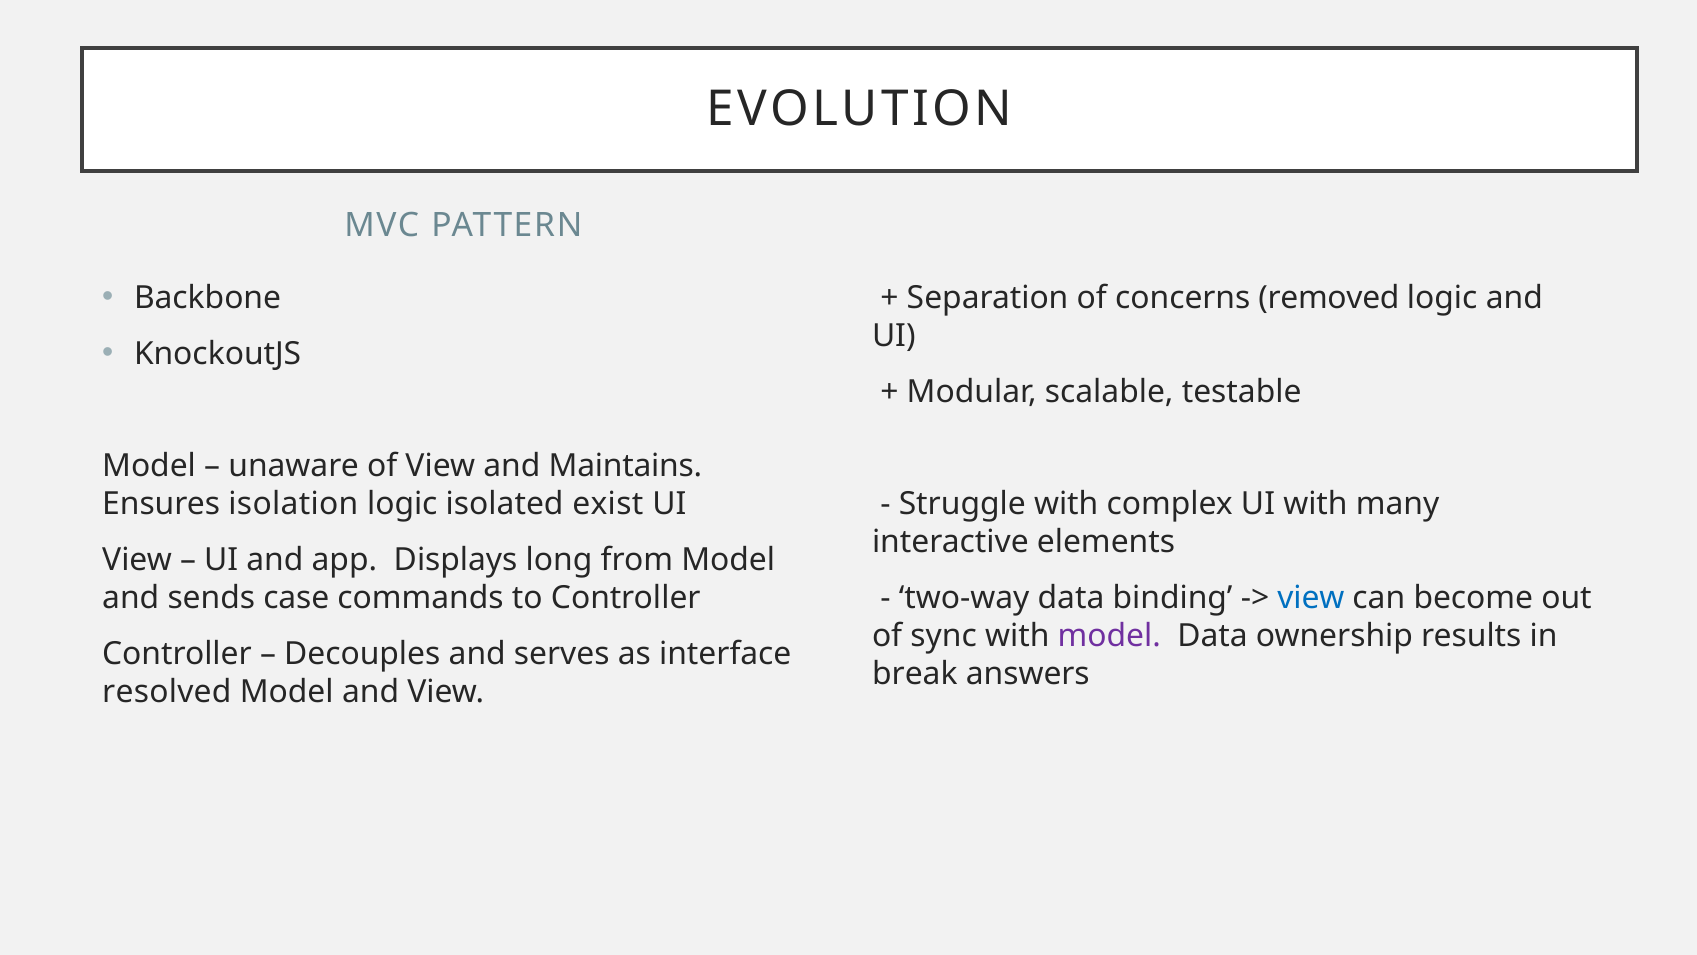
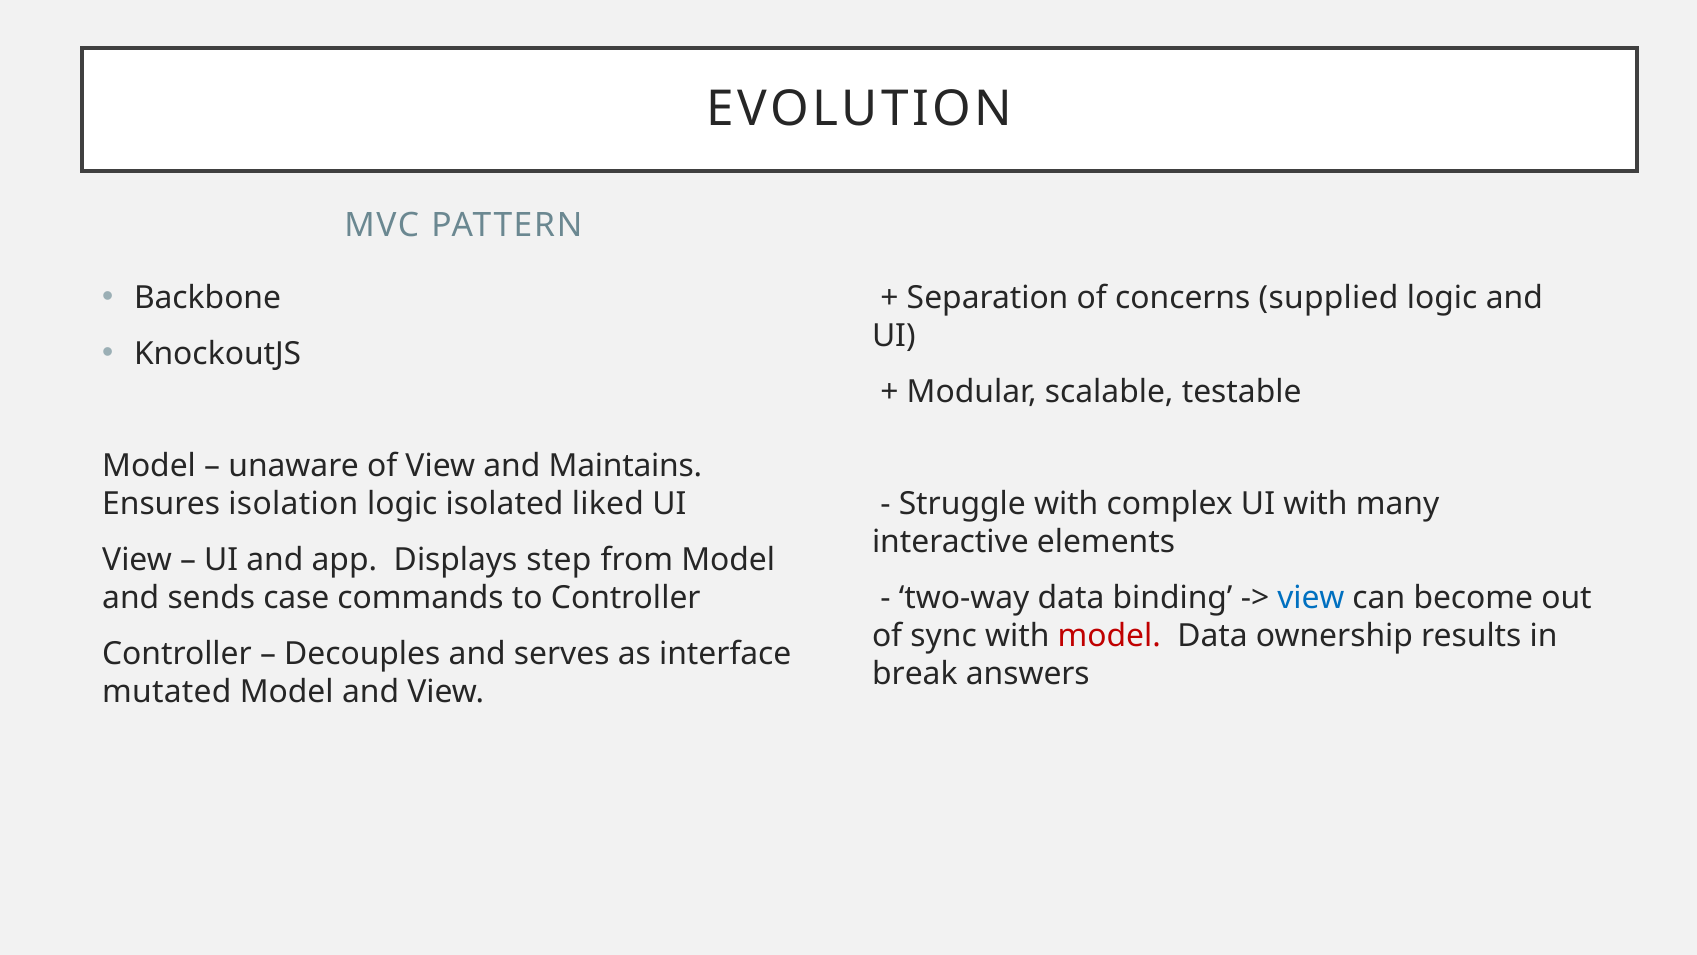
removed: removed -> supplied (1329, 298)
exist: exist -> liked (608, 504)
long: long -> step (559, 560)
model colour: purple -> red (1109, 636)
resolved: resolved -> mutated (167, 692)
